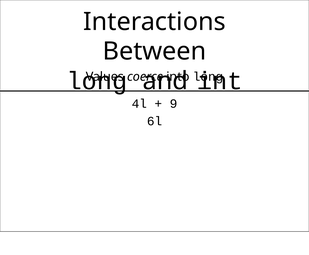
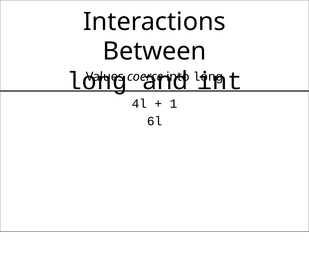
9: 9 -> 1 (173, 104)
